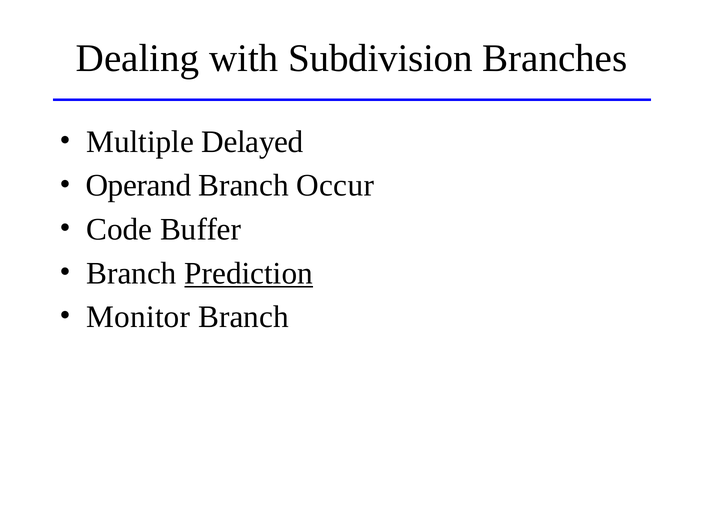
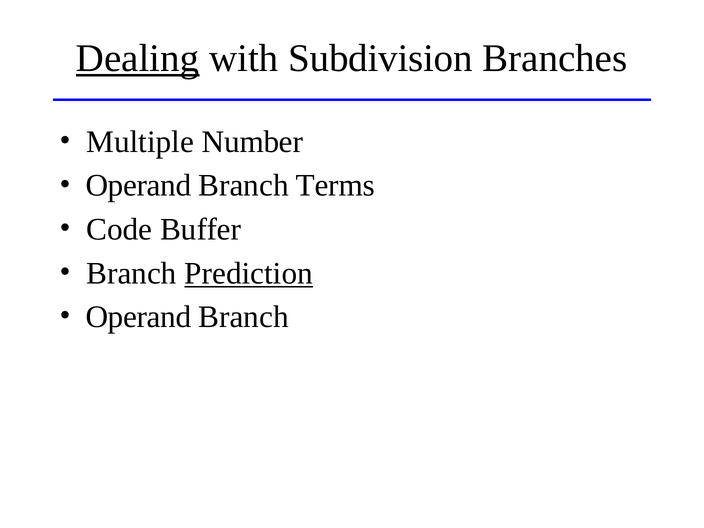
Dealing underline: none -> present (138, 58)
Delayed: Delayed -> Number (252, 142)
Occur: Occur -> Terms (335, 186)
Monitor: Monitor -> Operand (139, 317)
